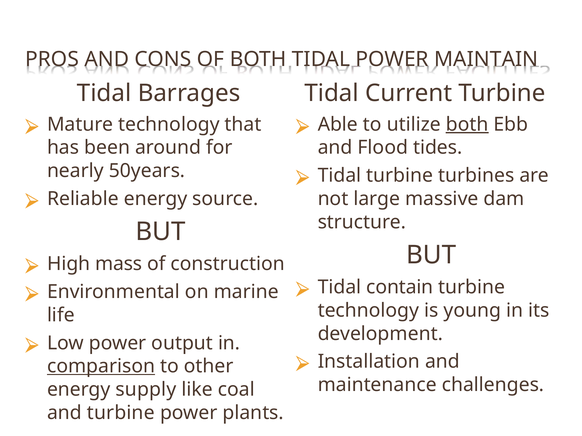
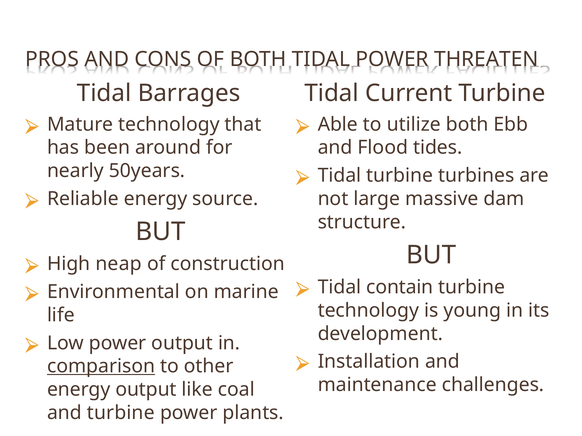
MAINTAIN: MAINTAIN -> THREATEN (486, 59)
both underline: present -> none (467, 124)
mass: mass -> neap (119, 264)
energy supply: supply -> output (146, 390)
